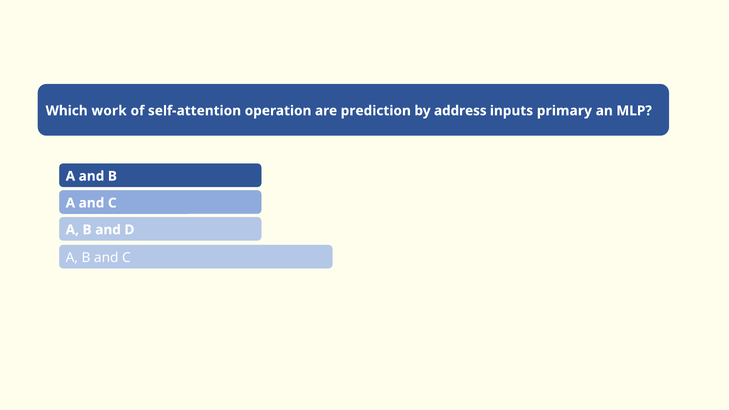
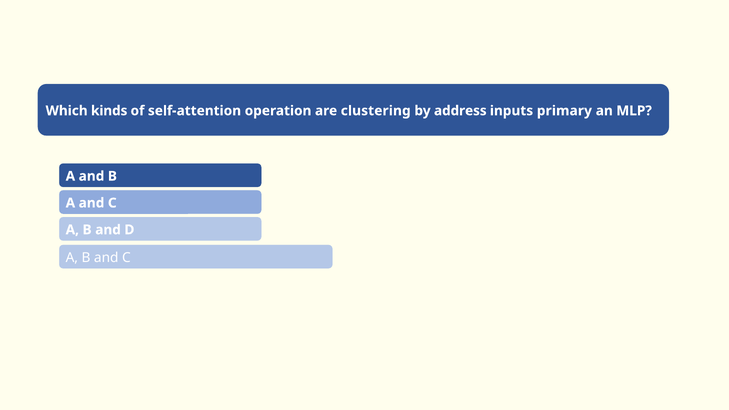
work: work -> kinds (109, 111)
prediction: prediction -> clustering (376, 111)
